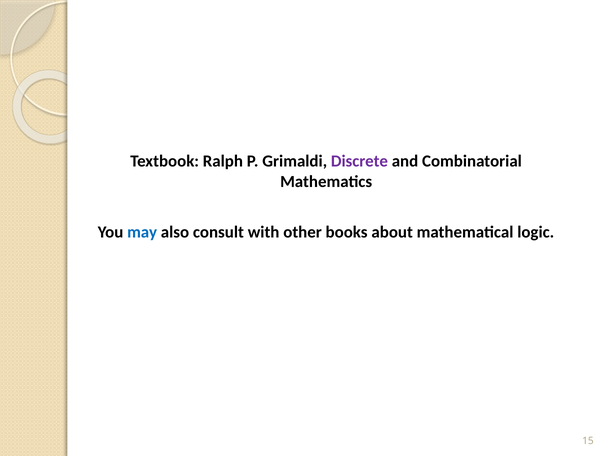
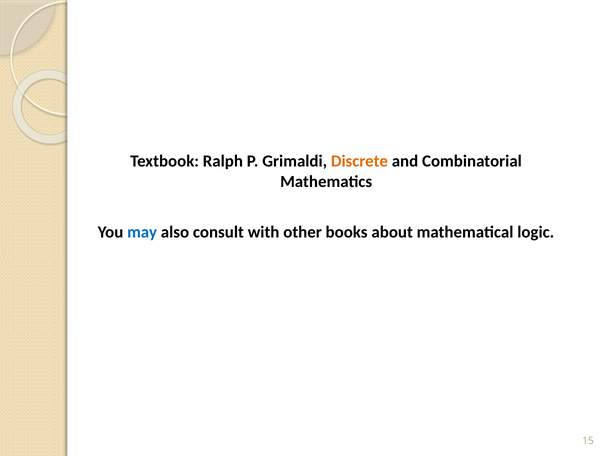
Discrete colour: purple -> orange (359, 161)
